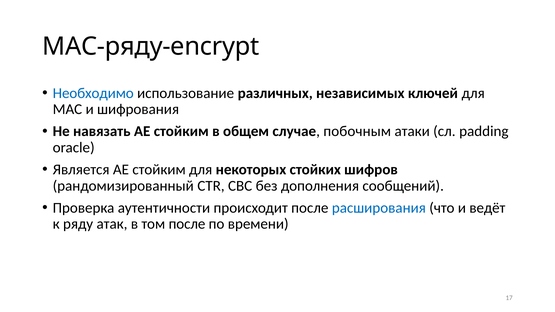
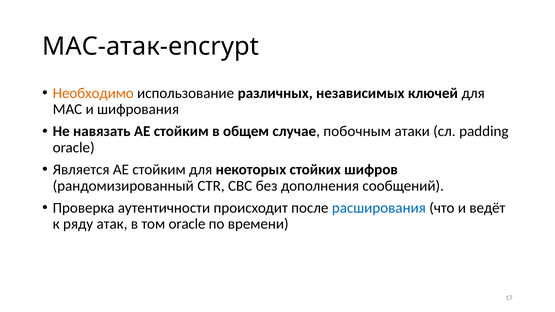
MAC-ряду-encrypt: MAC-ряду-encrypt -> MAC-атак-encrypt (151, 47)
Необходимо colour: blue -> orange (93, 93)
том после: после -> oracle (187, 224)
